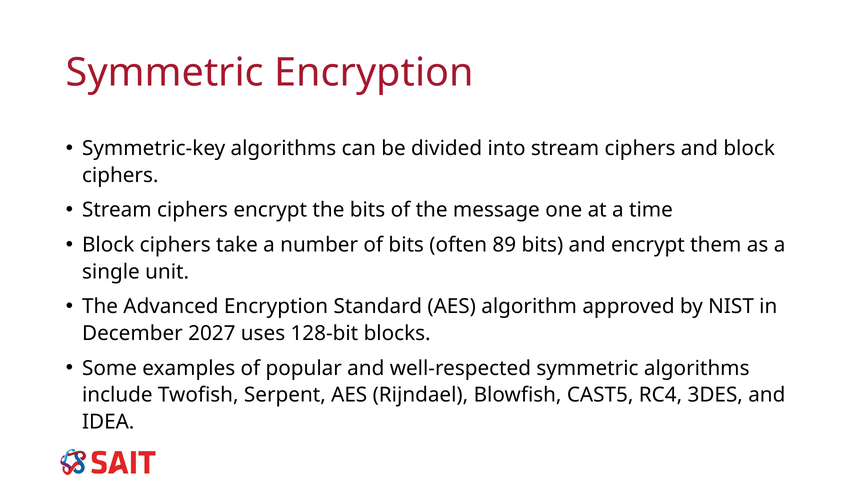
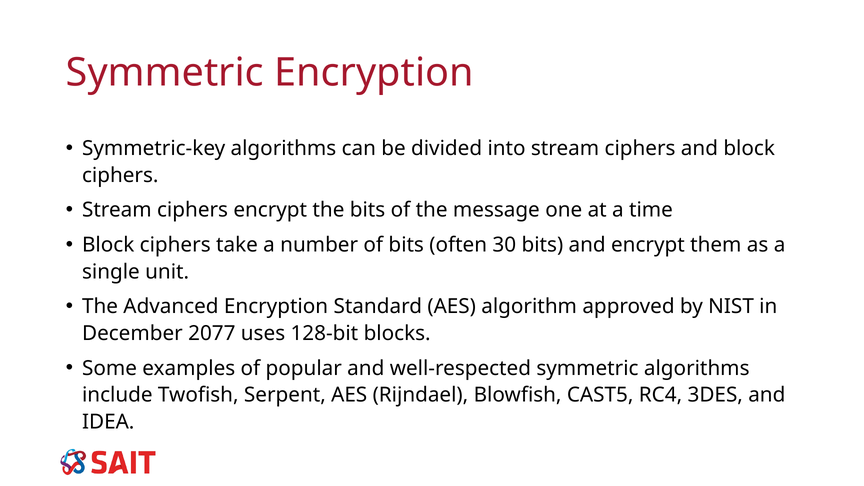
89: 89 -> 30 (504, 245)
2027: 2027 -> 2077 (212, 333)
